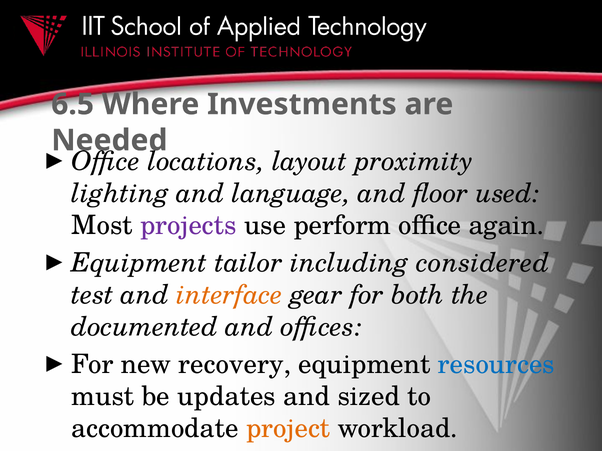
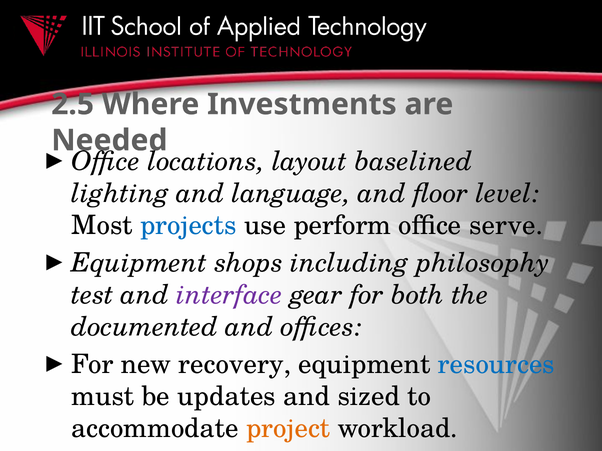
6.5: 6.5 -> 2.5 (73, 104)
proximity: proximity -> baselined (414, 161)
used: used -> level (507, 194)
projects colour: purple -> blue (188, 226)
again: again -> serve (506, 226)
tailor: tailor -> shops (249, 263)
considered: considered -> philosophy (483, 263)
interface colour: orange -> purple (230, 295)
